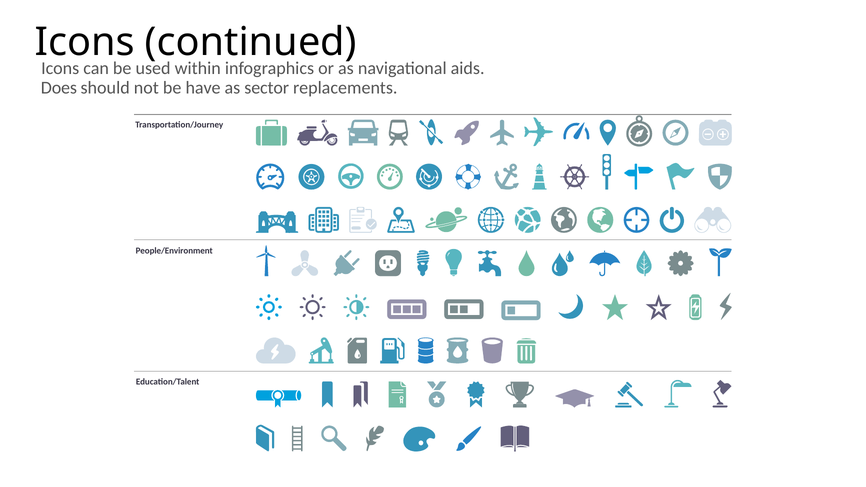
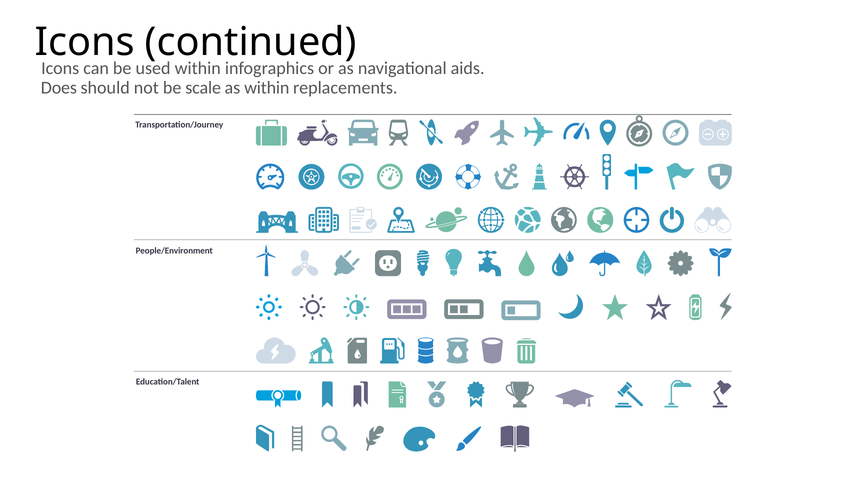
have: have -> scale (203, 88)
as sector: sector -> within (267, 88)
